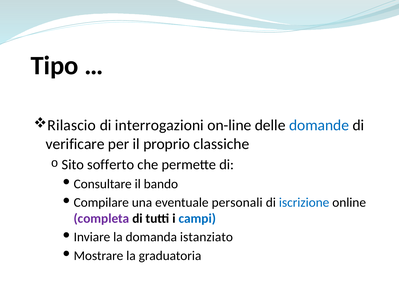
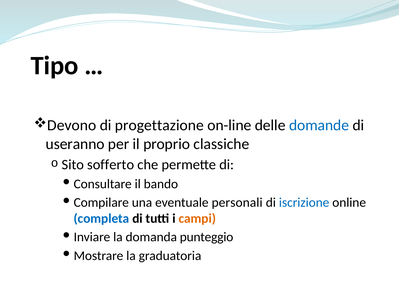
Rilascio: Rilascio -> Devono (72, 125)
interrogazioni: interrogazioni -> progettazione (159, 125)
verificare: verificare -> useranno (75, 144)
completa colour: purple -> blue (101, 219)
campi colour: blue -> orange (197, 219)
istanziato: istanziato -> punteggio (207, 237)
